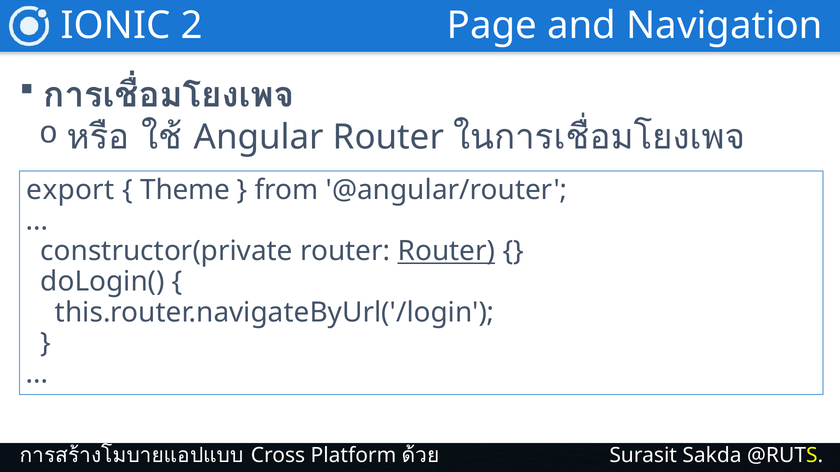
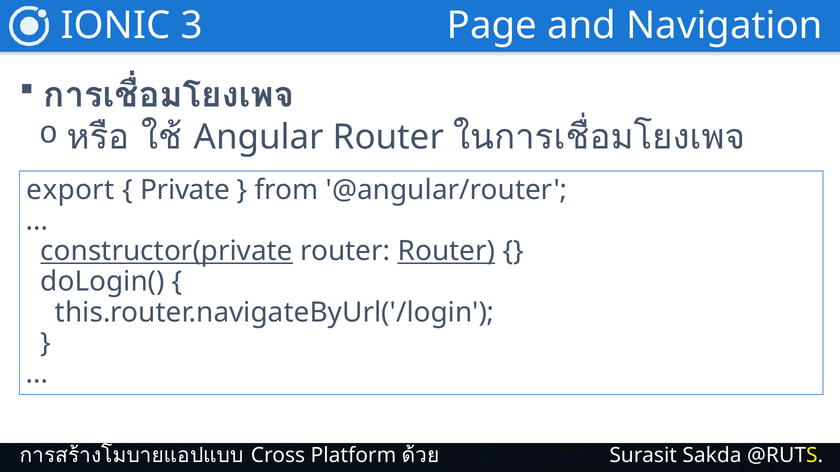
2: 2 -> 3 (192, 26)
Theme: Theme -> Private (185, 190)
constructor(private underline: none -> present (167, 251)
